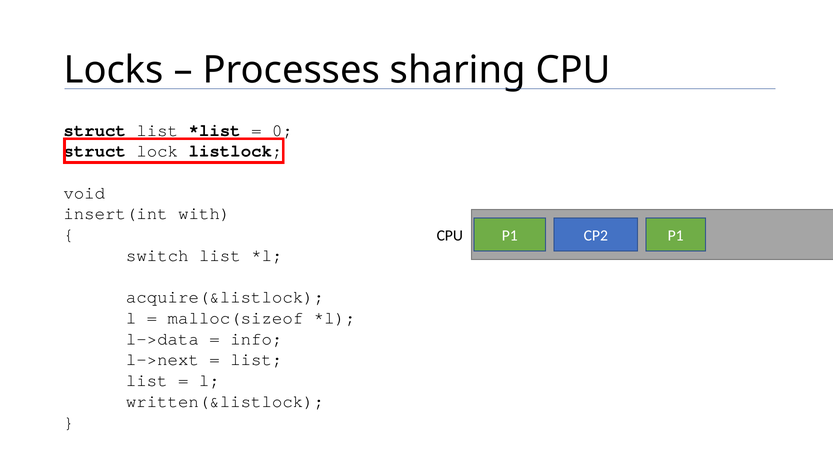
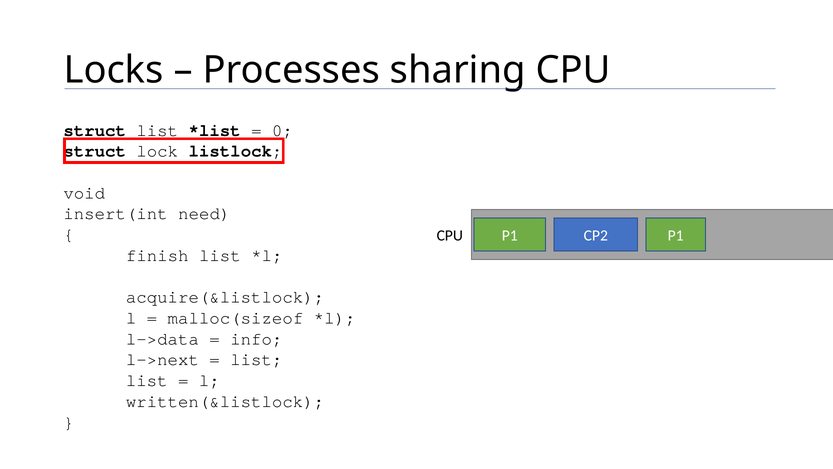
with: with -> need (204, 214)
switch: switch -> finish (157, 255)
